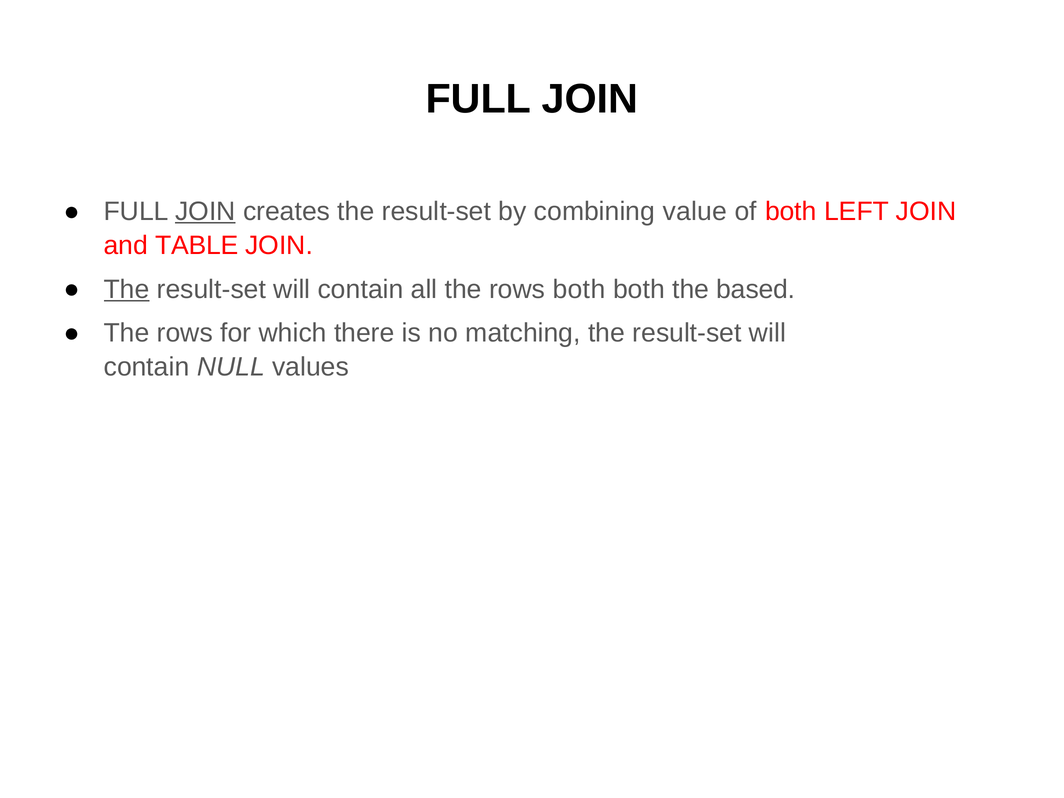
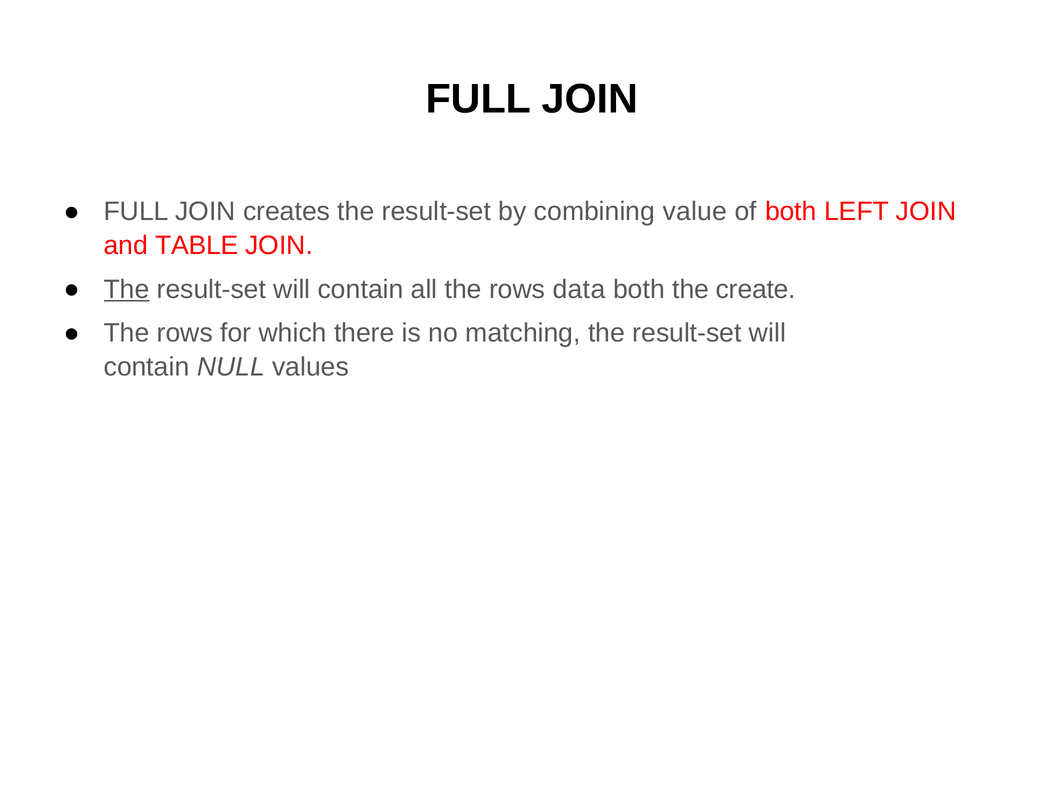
JOIN underline: present -> none (205, 211)
rows both: both -> data (579, 289)
based: based -> create (756, 289)
